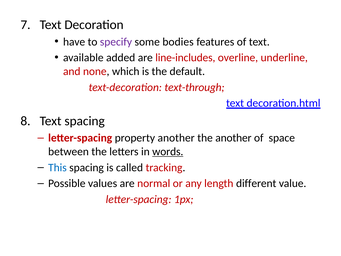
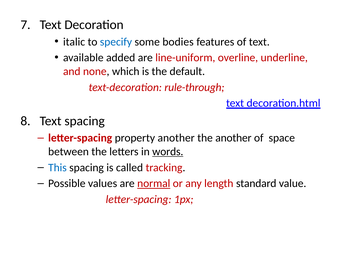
have: have -> italic (74, 42)
specify colour: purple -> blue (116, 42)
line-includes: line-includes -> line-uniform (185, 58)
text-through: text-through -> rule-through (194, 87)
normal underline: none -> present (154, 183)
different: different -> standard (256, 183)
